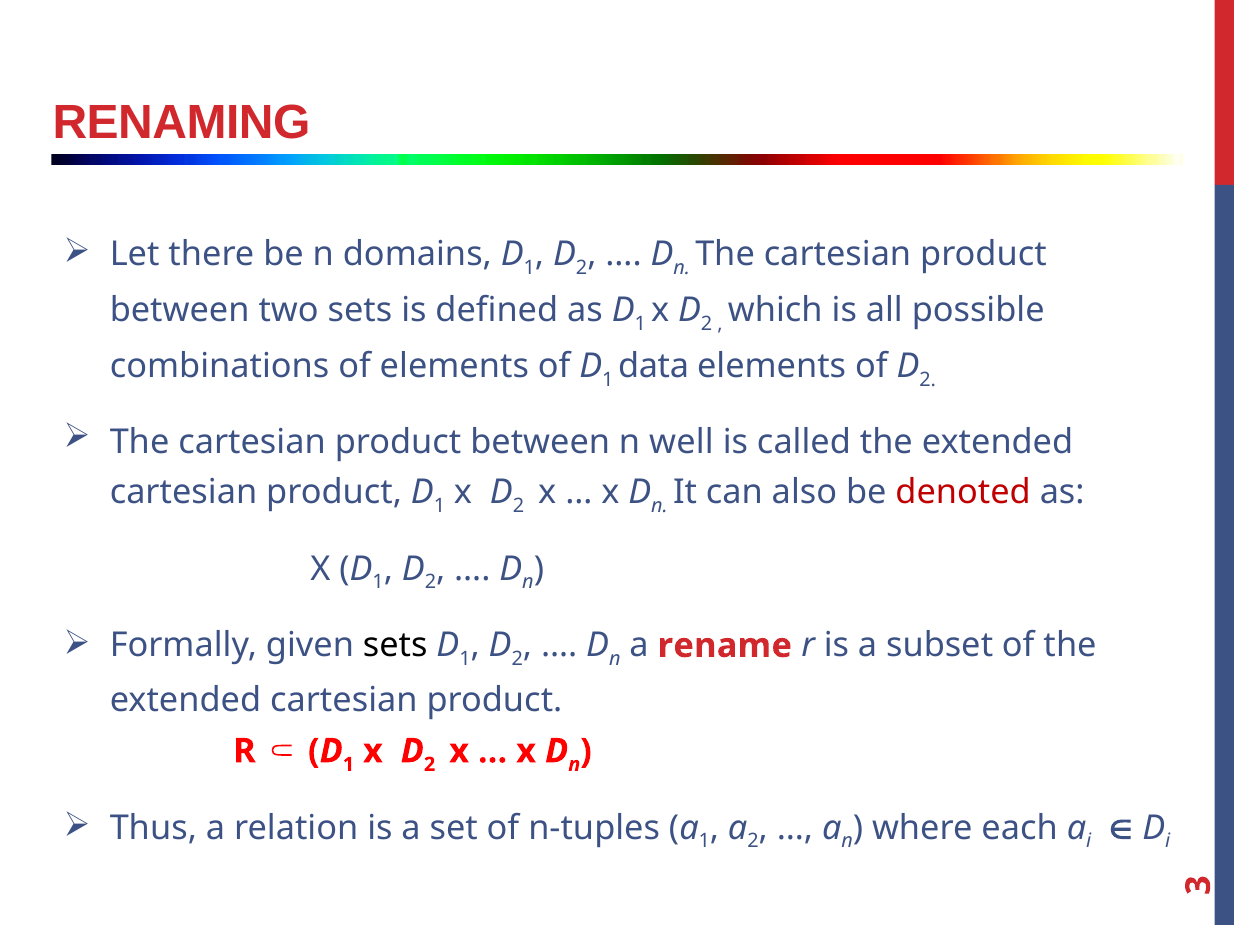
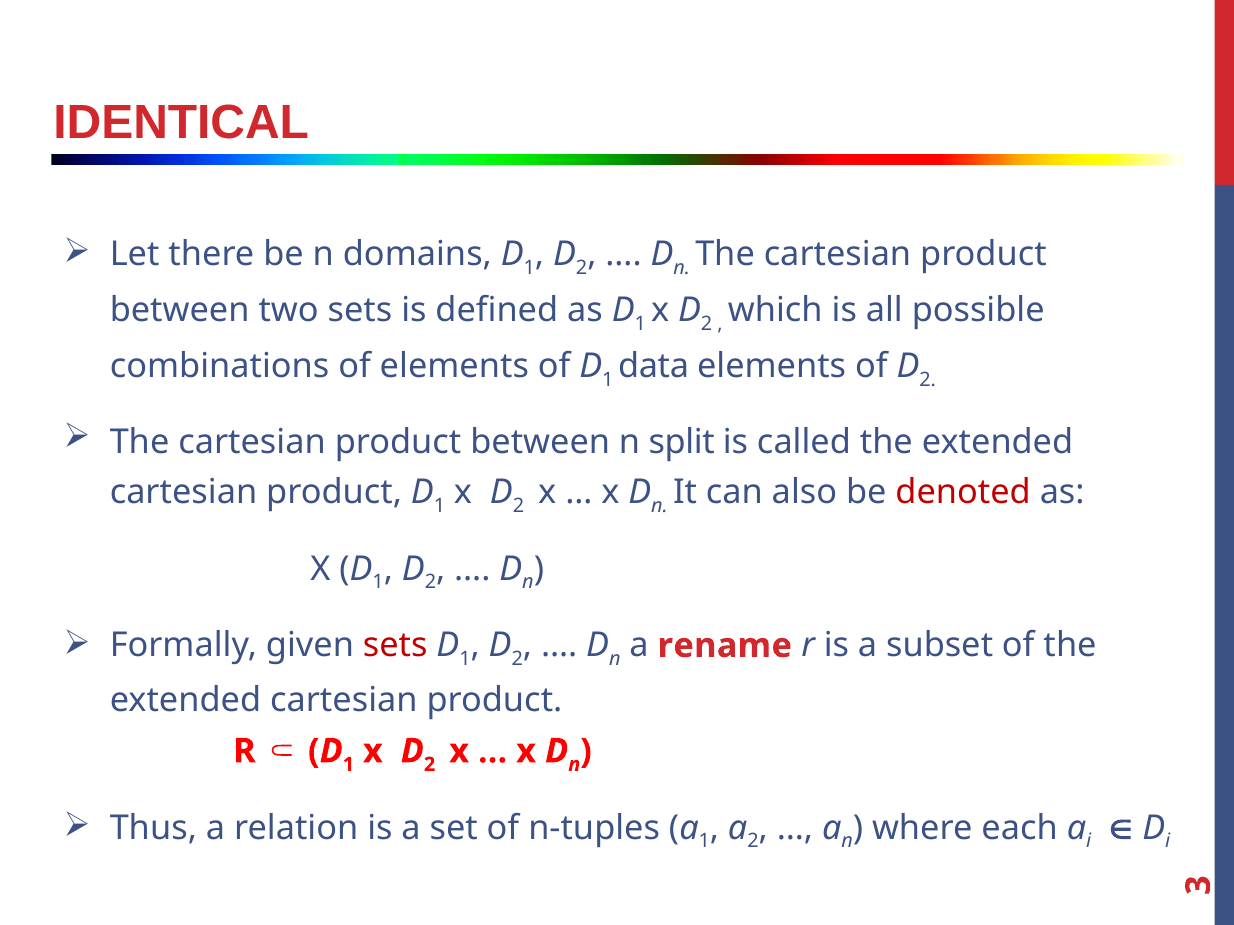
RENAMING: RENAMING -> IDENTICAL (181, 123)
well: well -> split (682, 442)
sets colour: black -> red (395, 646)
